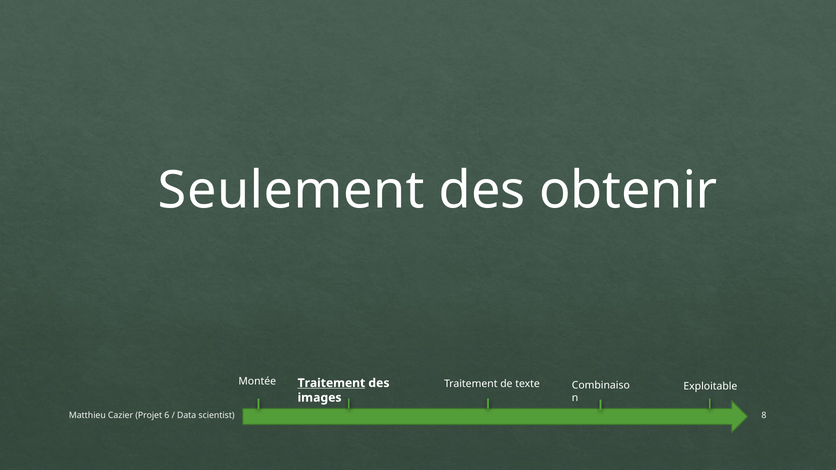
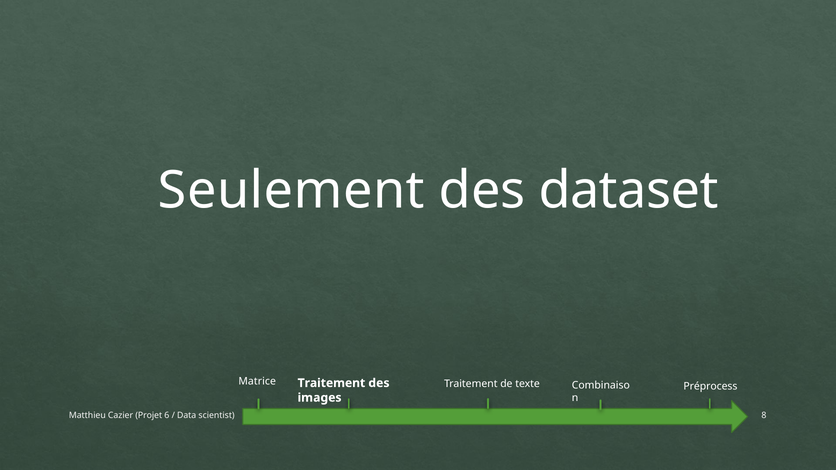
obtenir: obtenir -> dataset (628, 190)
Montée: Montée -> Matrice (257, 381)
Exploitable: Exploitable -> Préprocess (710, 386)
Traitement underline: present -> none (331, 383)
